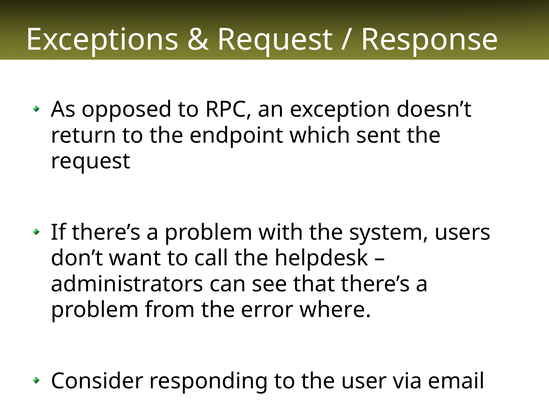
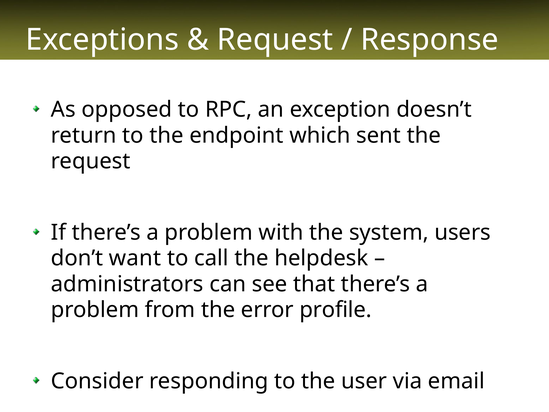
where: where -> profile (336, 310)
